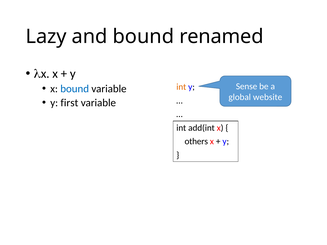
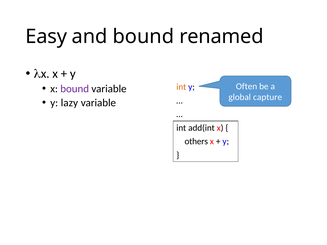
Lazy: Lazy -> Easy (46, 37)
Sense: Sense -> Often (247, 86)
bound colour: blue -> purple (75, 89)
website: website -> capture (268, 97)
first: first -> lazy (69, 103)
